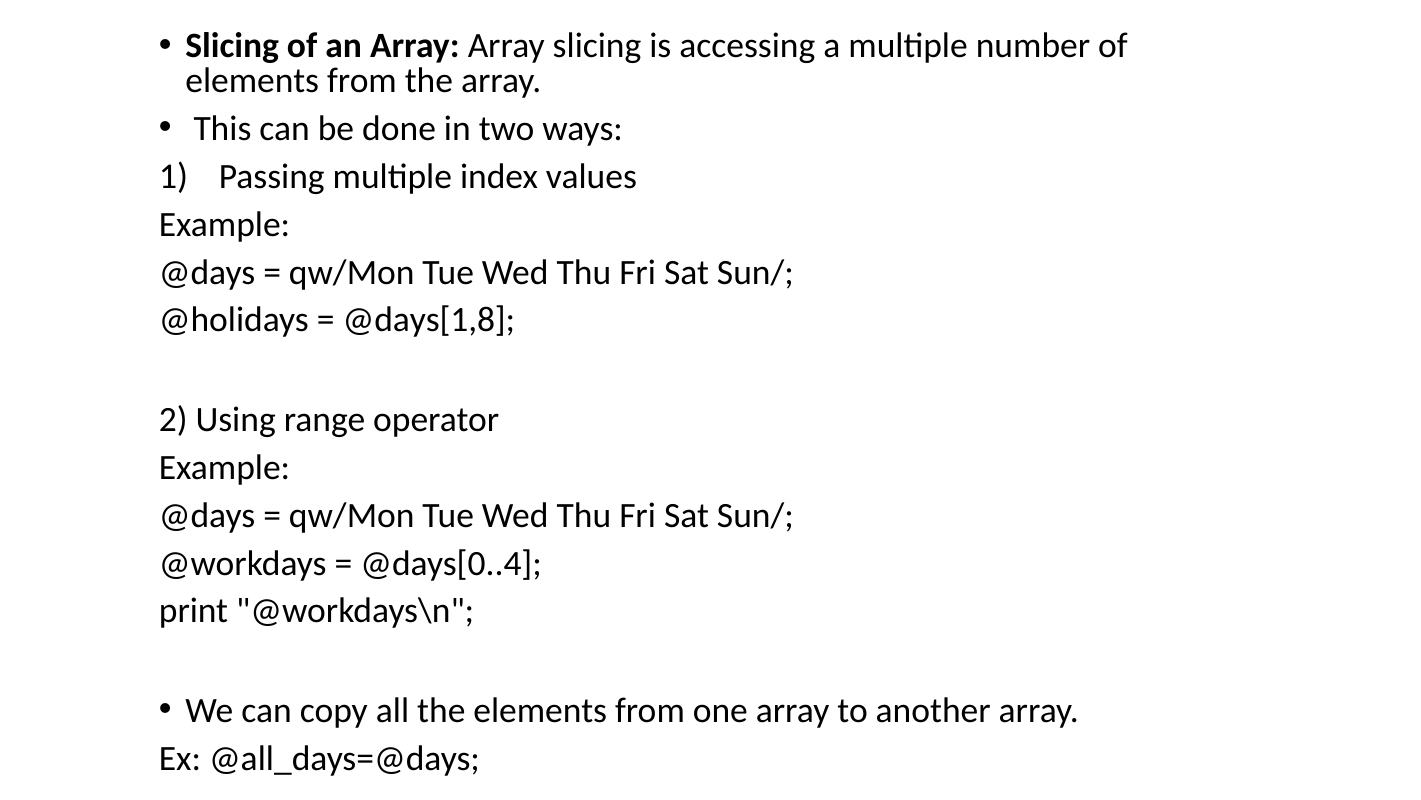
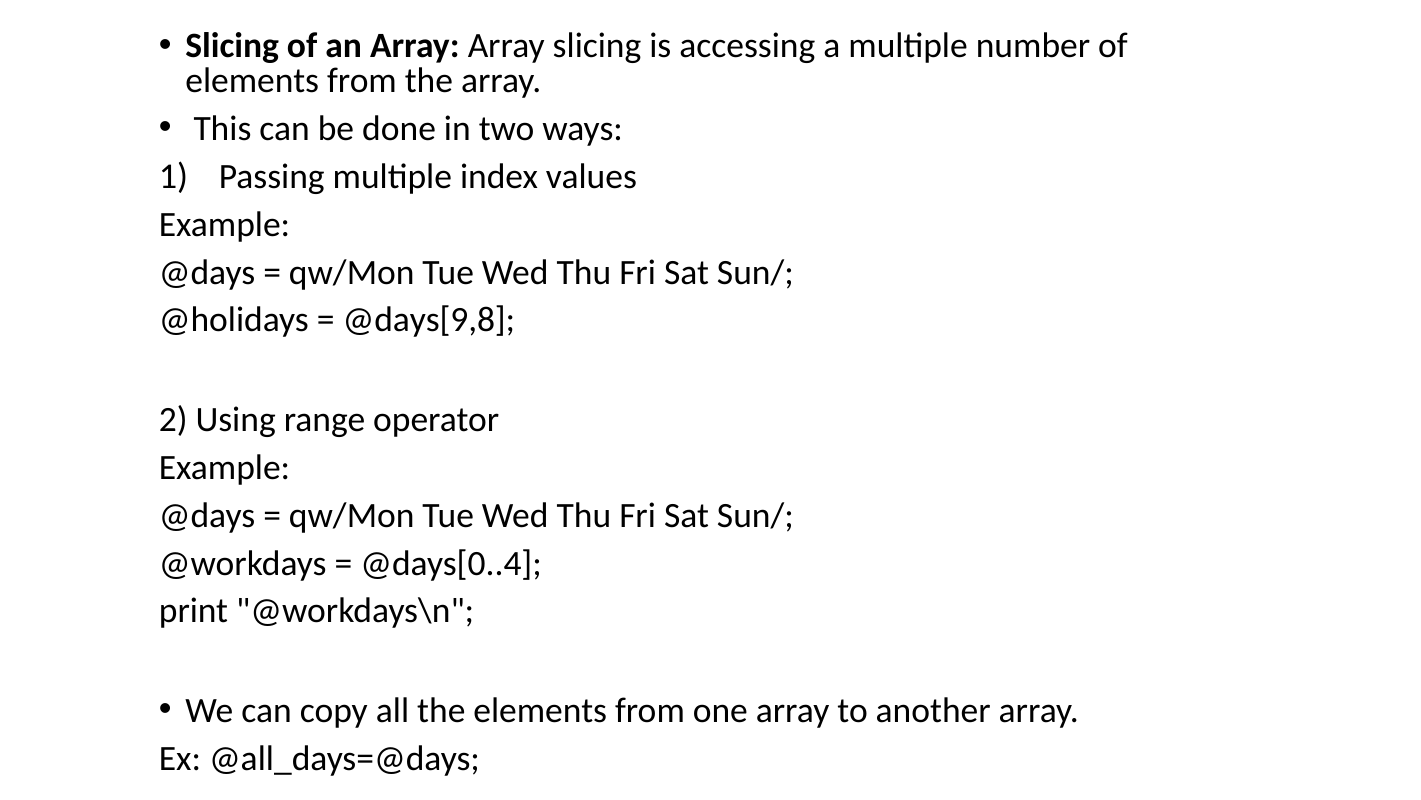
@days[1,8: @days[1,8 -> @days[9,8 (429, 320)
